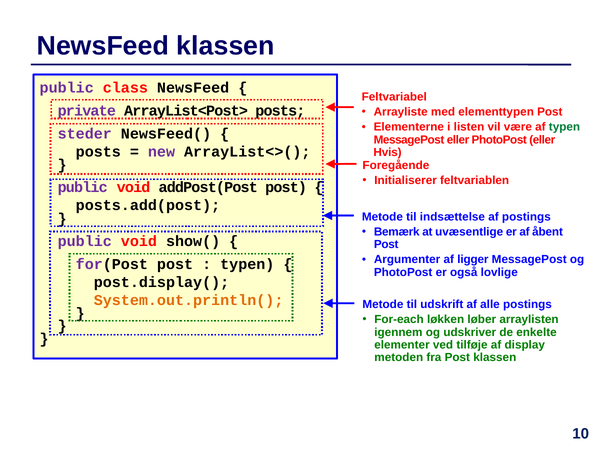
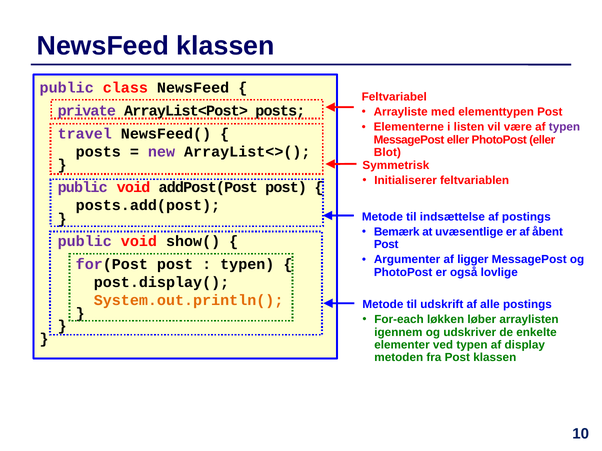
typen colour: green -> purple (564, 127)
steder: steder -> travel (85, 134)
Hvis: Hvis -> Blot (387, 153)
Foregående: Foregående -> Symmetrisk (396, 165)
ved tilføje: tilføje -> typen (472, 345)
